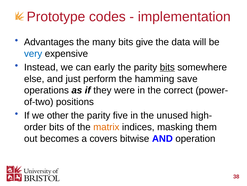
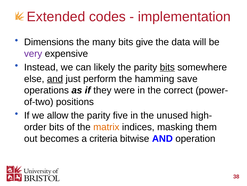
Prototype: Prototype -> Extended (56, 17)
Advantages: Advantages -> Dimensions (49, 42)
very colour: blue -> purple (33, 54)
early: early -> likely (104, 67)
and underline: none -> present (55, 79)
other: other -> allow (58, 115)
covers: covers -> criteria (103, 138)
